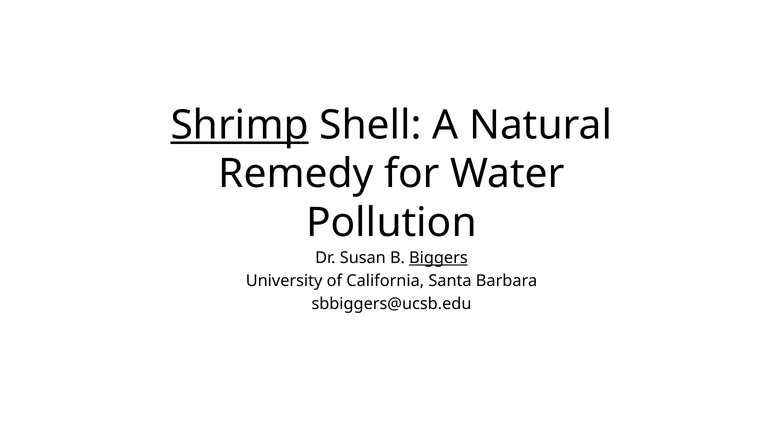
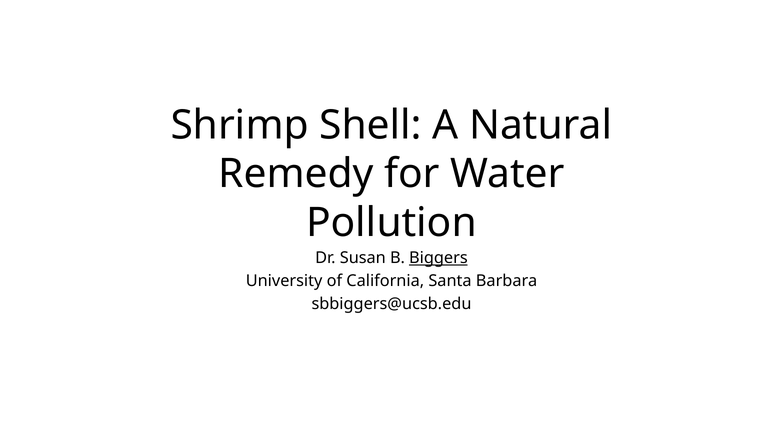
Shrimp underline: present -> none (240, 125)
